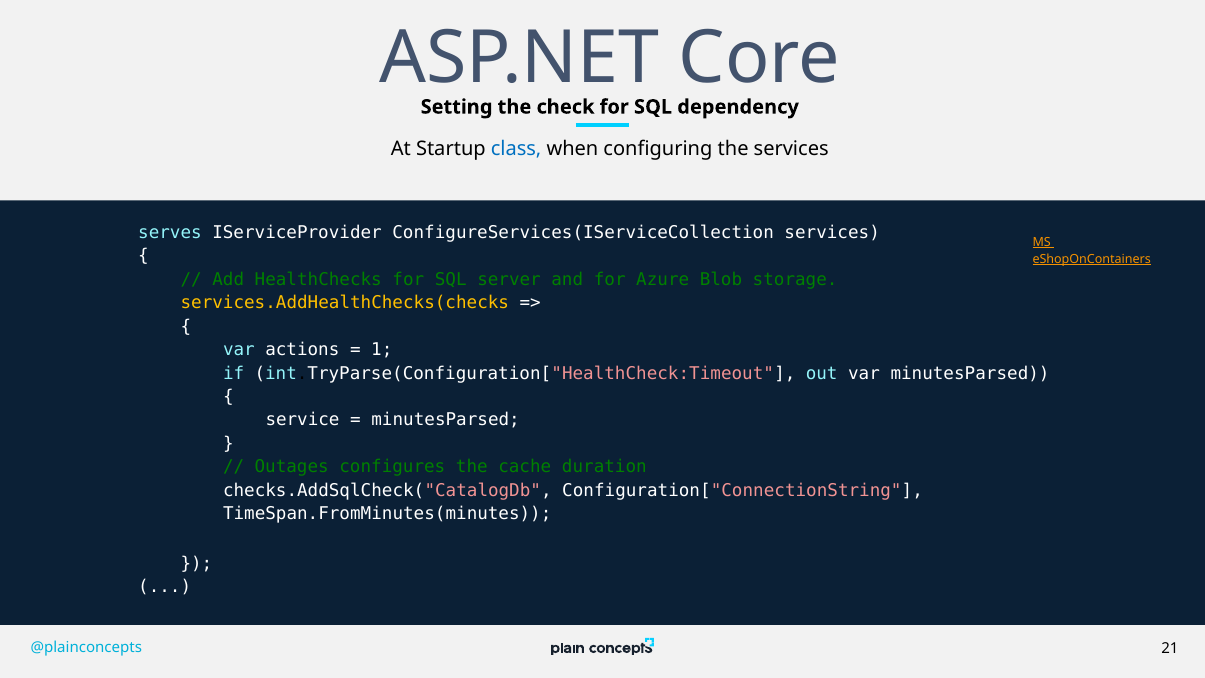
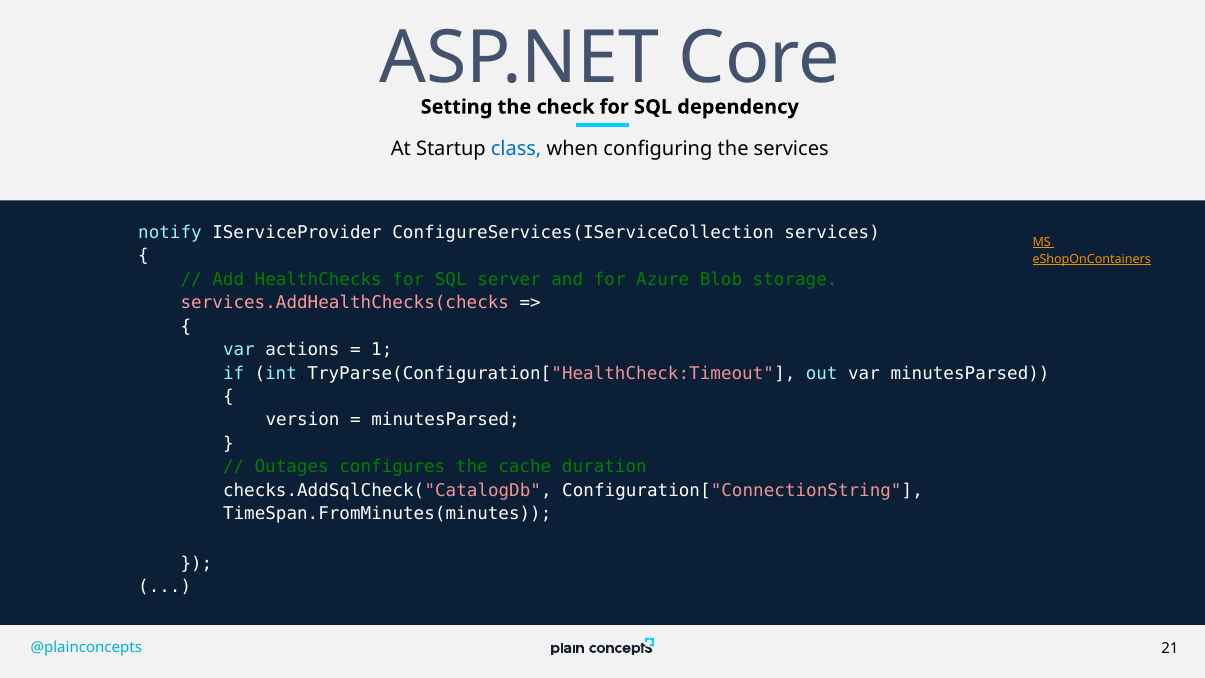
serves: serves -> notify (170, 232)
services.AddHealthChecks(checks colour: yellow -> pink (345, 303)
service: service -> version (303, 420)
